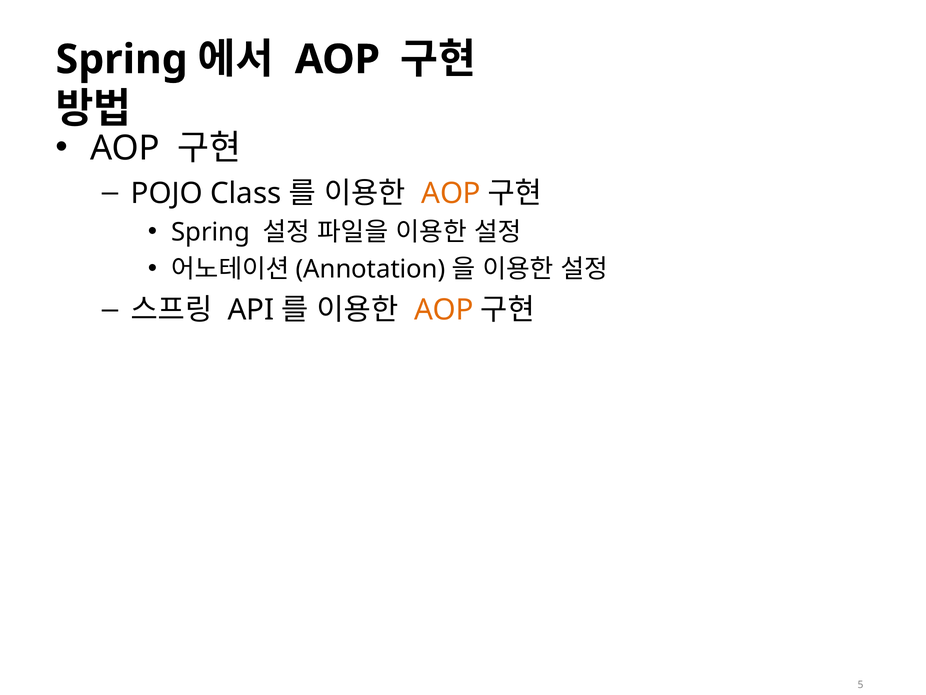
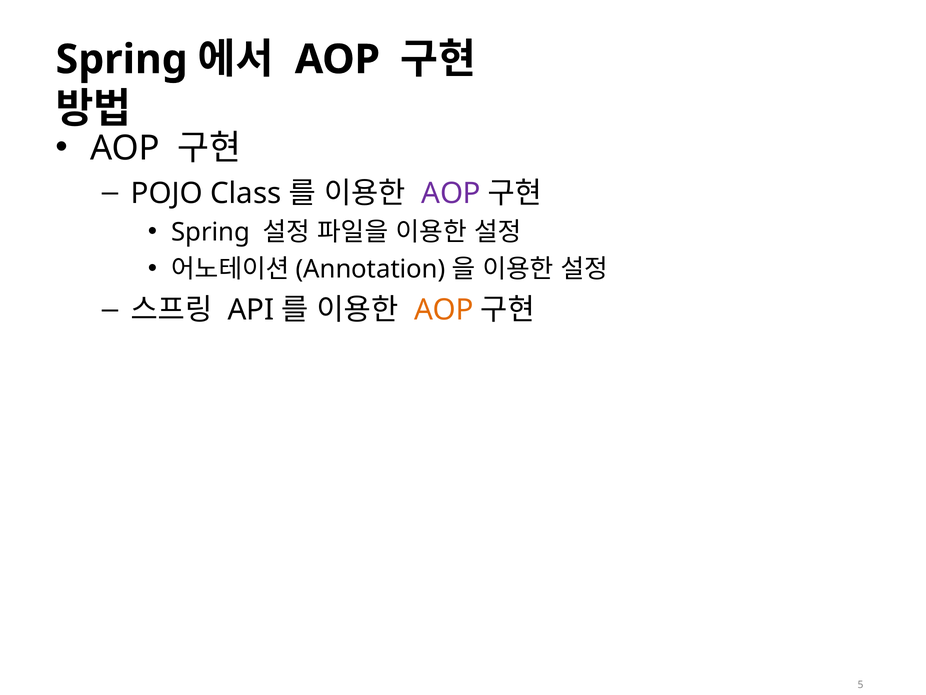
AOP colour: orange -> purple (451, 193)
